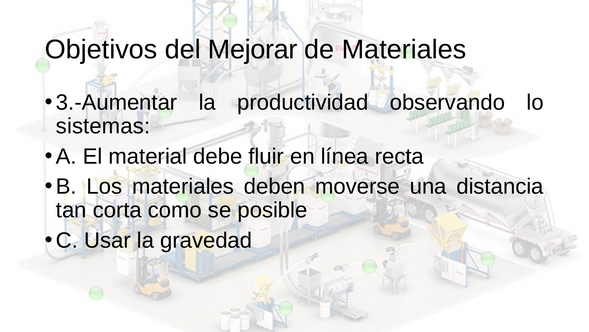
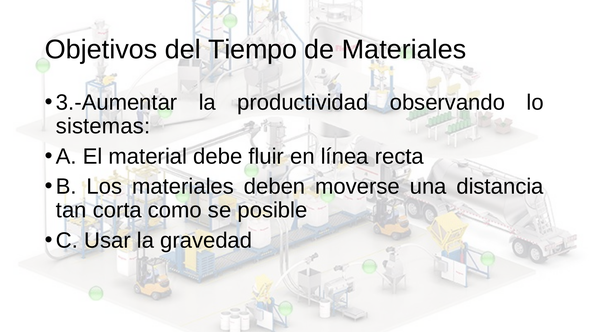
Mejorar: Mejorar -> Tiempo (253, 49)
